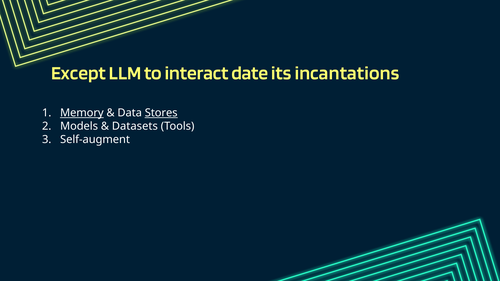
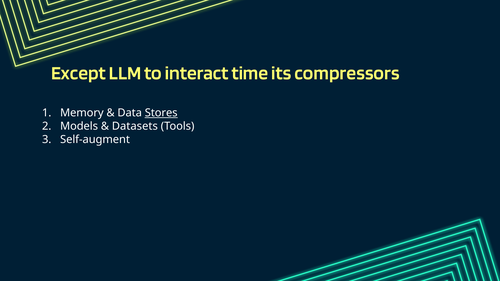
date: date -> time (250, 73)
incantations: incantations -> compressors (347, 73)
Memory underline: present -> none (82, 113)
